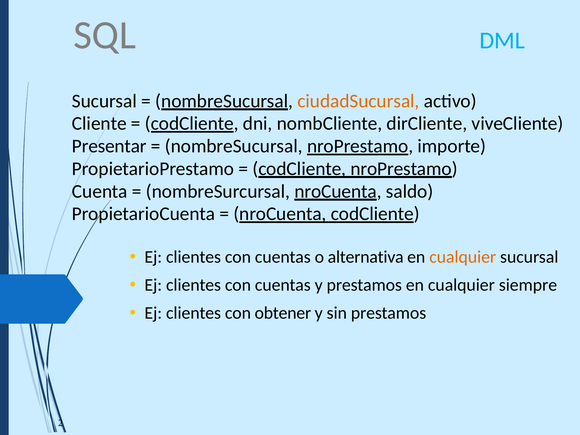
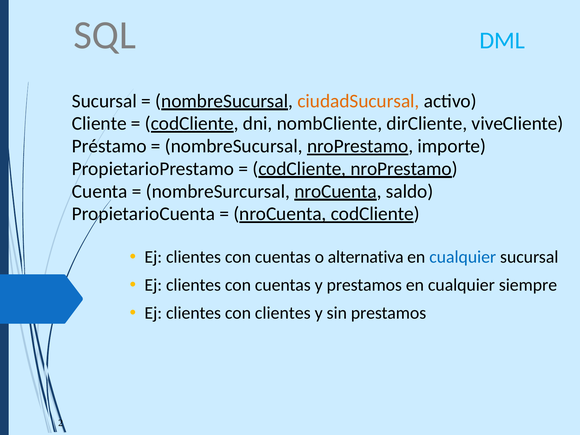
Presentar: Presentar -> Préstamo (109, 146)
cualquier colour: orange -> blue (463, 257)
con obtener: obtener -> clientes (283, 313)
